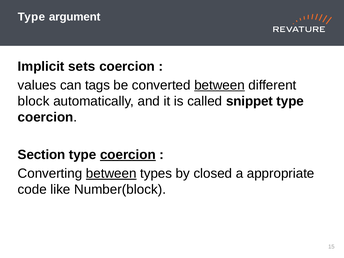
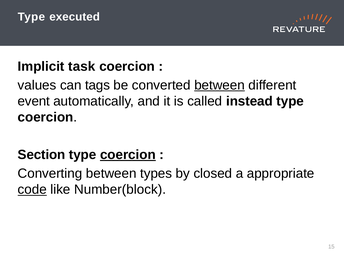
argument: argument -> executed (75, 17)
sets: sets -> task (82, 66)
block: block -> event (34, 101)
snippet: snippet -> instead (249, 101)
between underline: present -> none (111, 174)
code underline: none -> present (32, 190)
